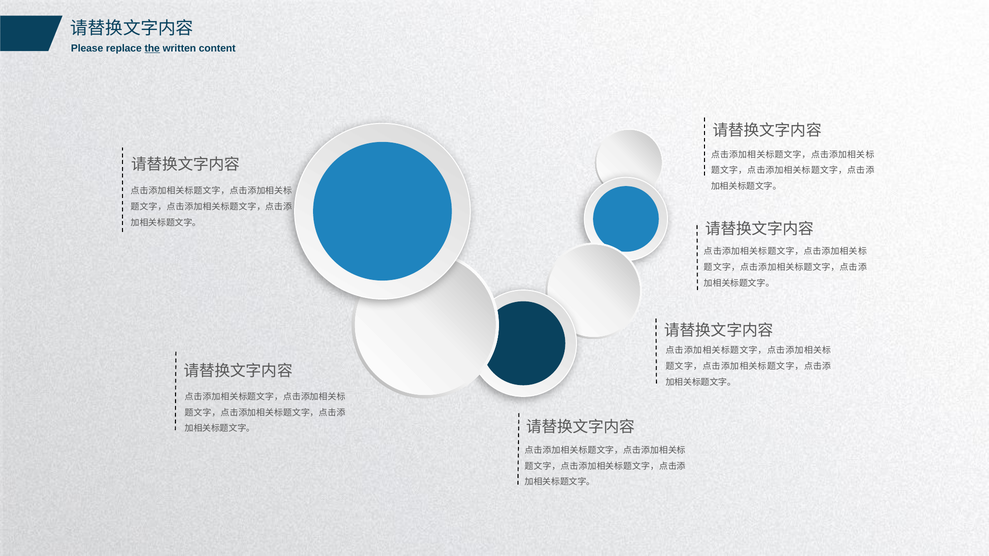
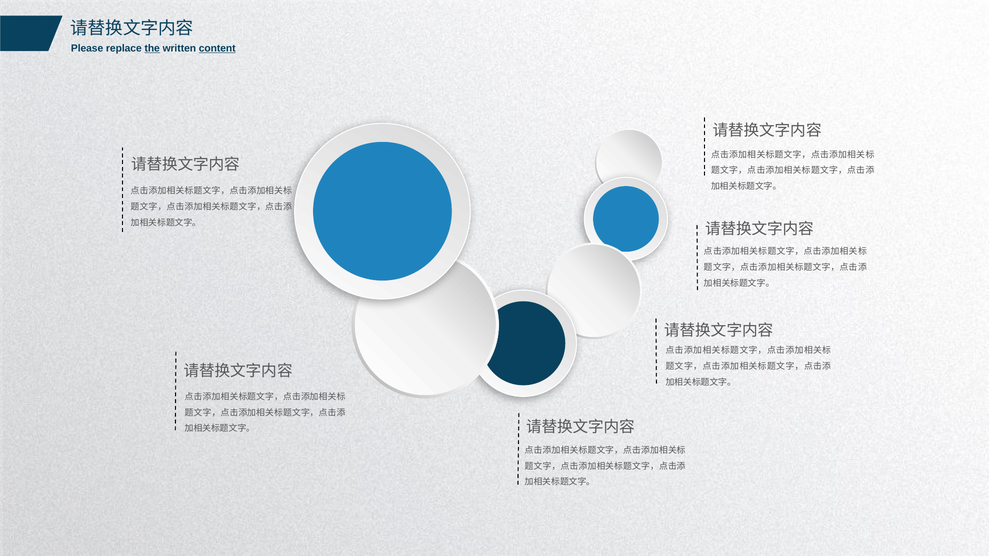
content underline: none -> present (217, 48)
